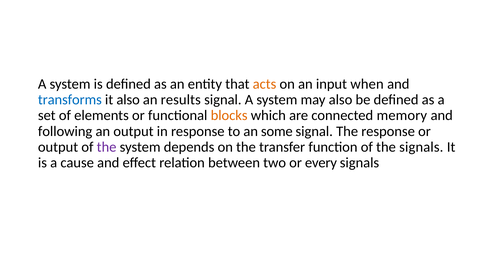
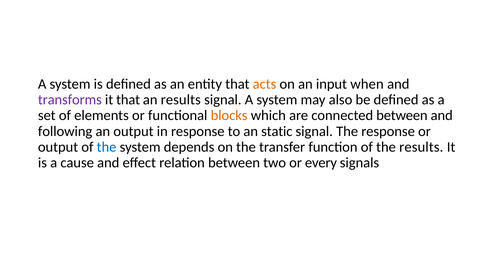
transforms colour: blue -> purple (70, 100)
it also: also -> that (128, 100)
connected memory: memory -> between (402, 116)
some: some -> static (277, 131)
the colour: purple -> blue (107, 147)
the signals: signals -> results (421, 147)
